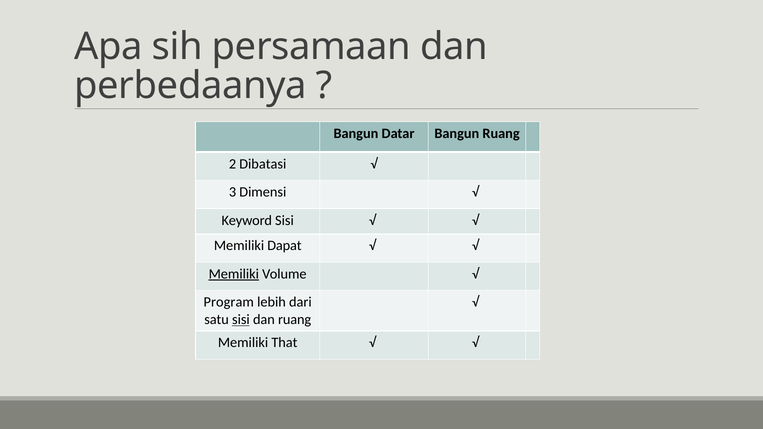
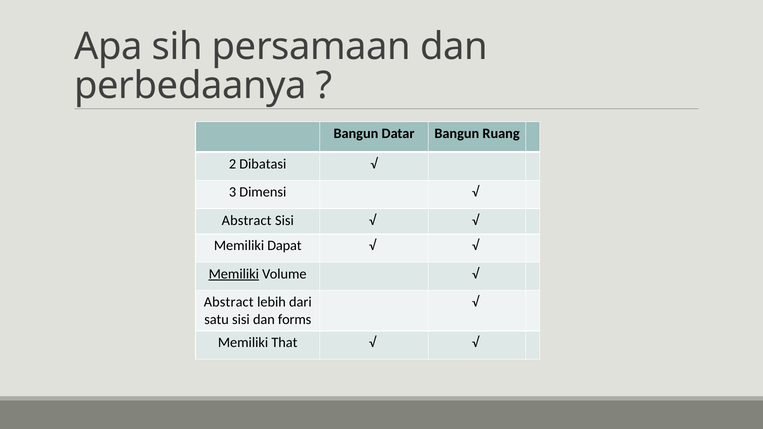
Keyword: Keyword -> Abstract (247, 220)
Program: Program -> Abstract (229, 302)
sisi underline: present -> none (241, 320)
dan ruang: ruang -> forms (295, 320)
